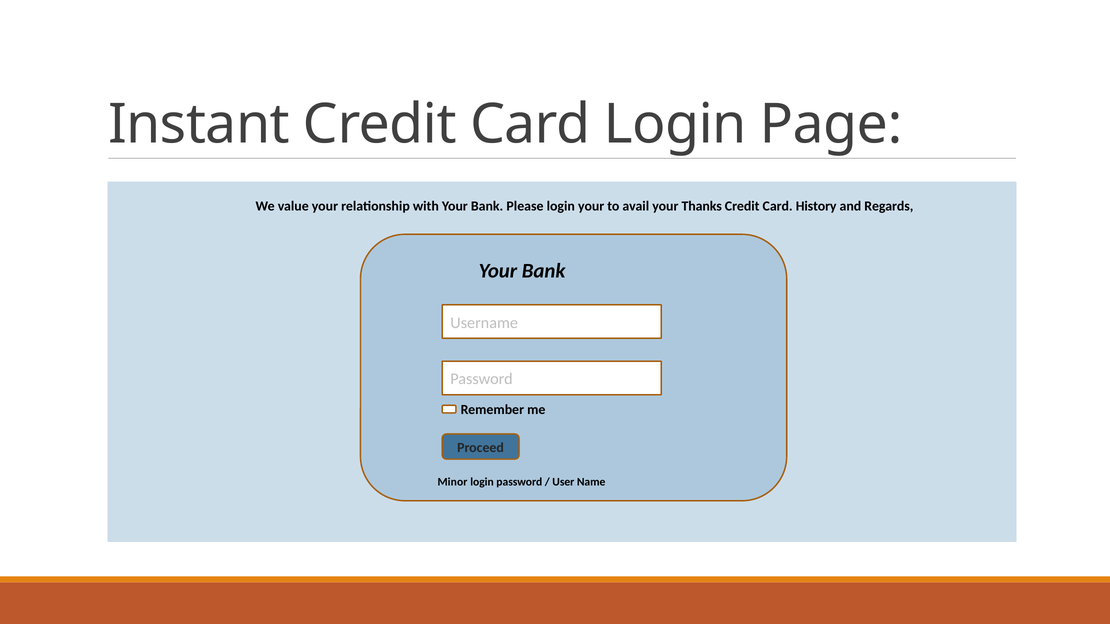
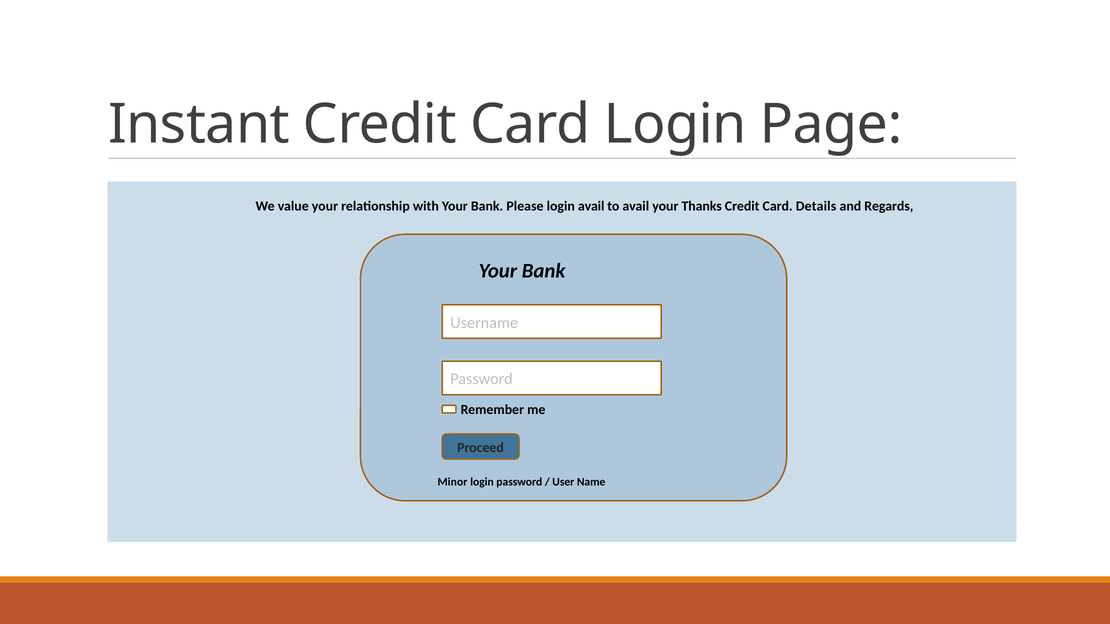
login your: your -> avail (591, 207)
History: History -> Details (816, 207)
